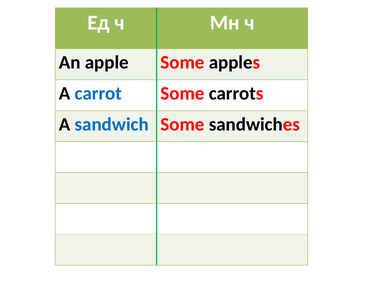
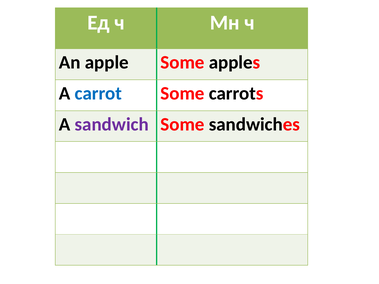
sandwich colour: blue -> purple (112, 124)
